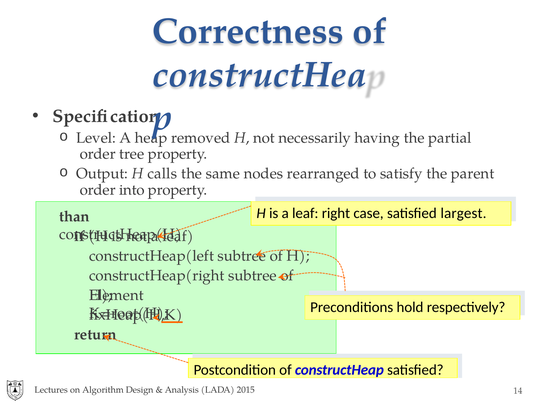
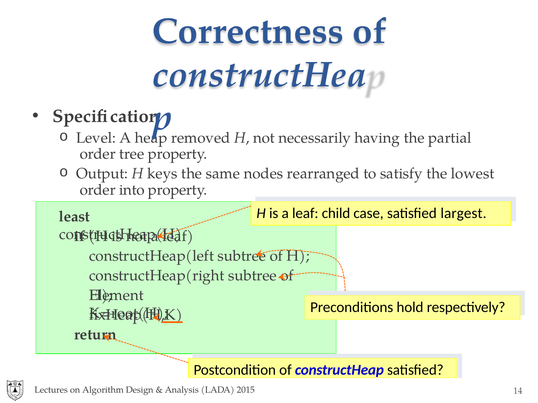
calls: calls -> keys (162, 174)
parent: parent -> lowest (473, 174)
right: right -> child (336, 213)
than: than -> least (74, 217)
